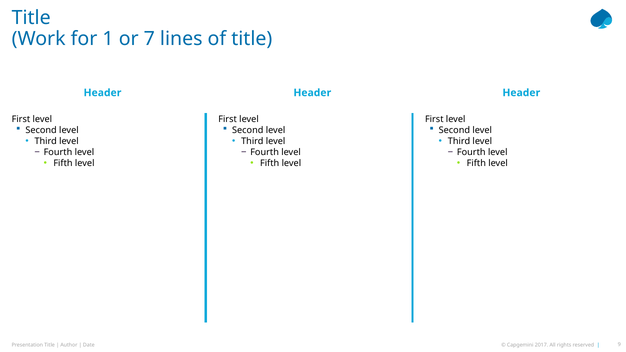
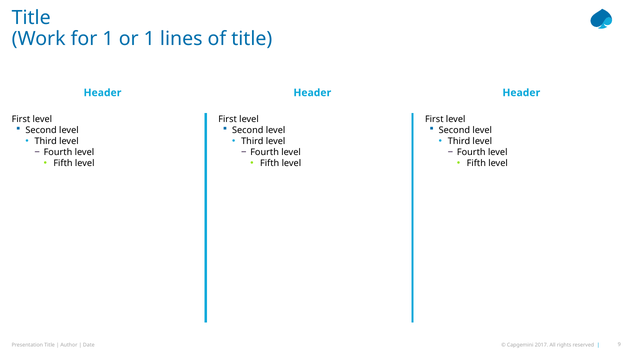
or 7: 7 -> 1 (149, 39)
